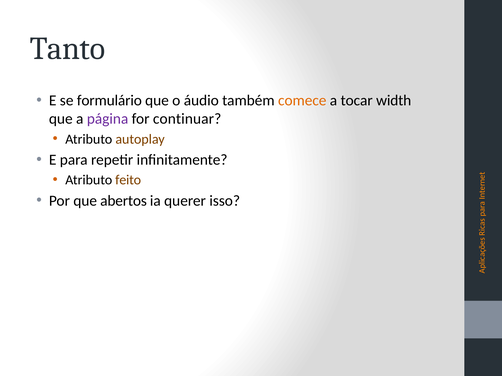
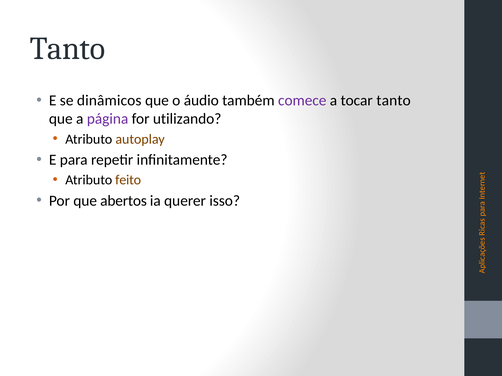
formulário: formulário -> dinâmicos (109, 101)
comece colour: orange -> purple (302, 101)
tocar width: width -> tanto (394, 101)
continuar: continuar -> utilizando (187, 119)
